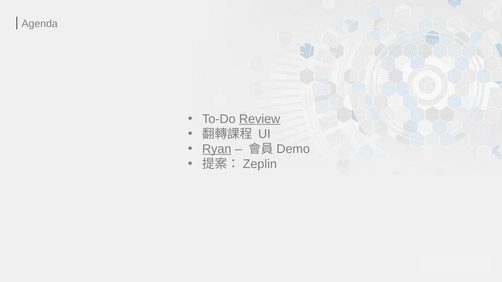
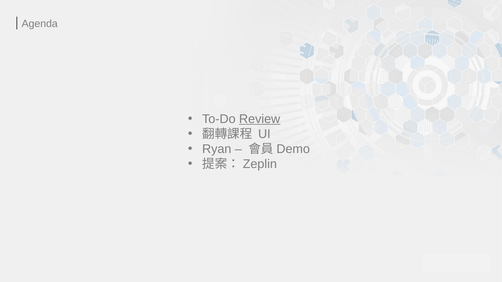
Ryan underline: present -> none (217, 149)
